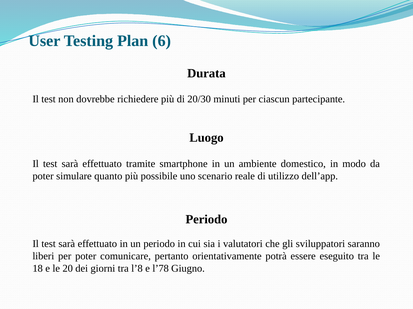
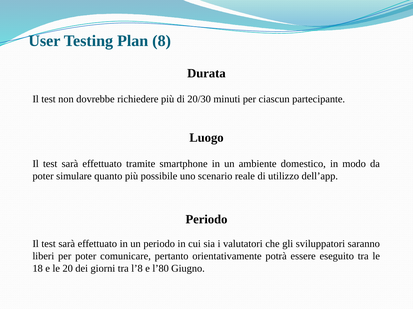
6: 6 -> 8 (162, 41)
l’78: l’78 -> l’80 (161, 269)
